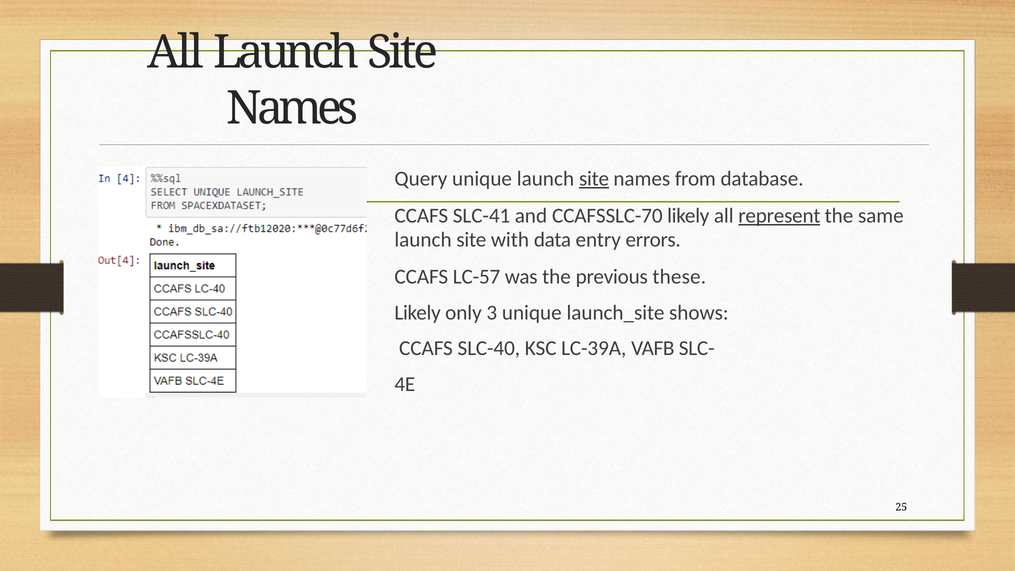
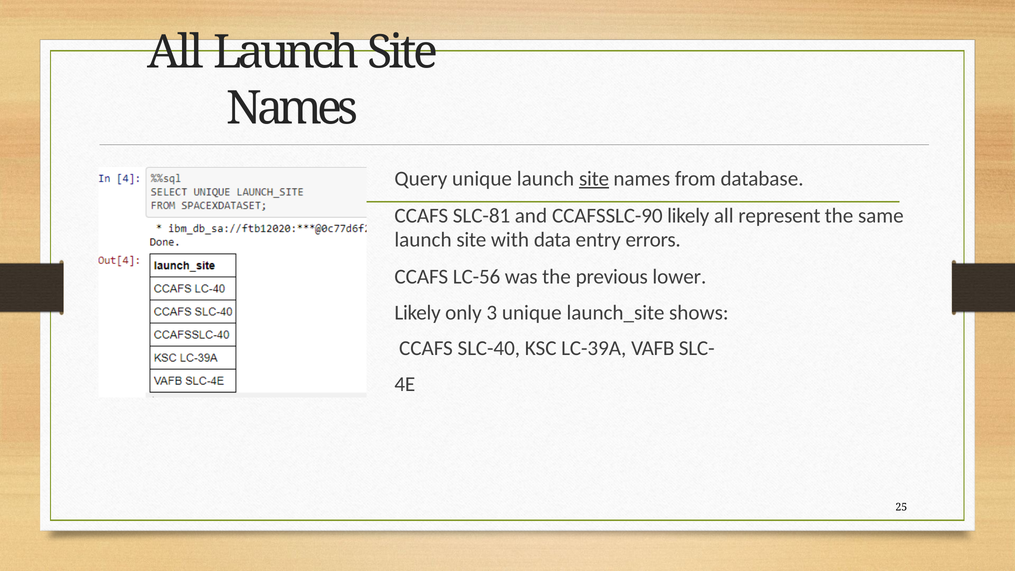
SLC-41: SLC-41 -> SLC-81 (482, 216)
CCAFSSLC-70: CCAFSSLC-70 -> CCAFSSLC-90 (607, 216)
represent underline: present -> none (779, 216)
LC-57: LC-57 -> LC-56 (477, 277)
these: these -> lower (679, 277)
